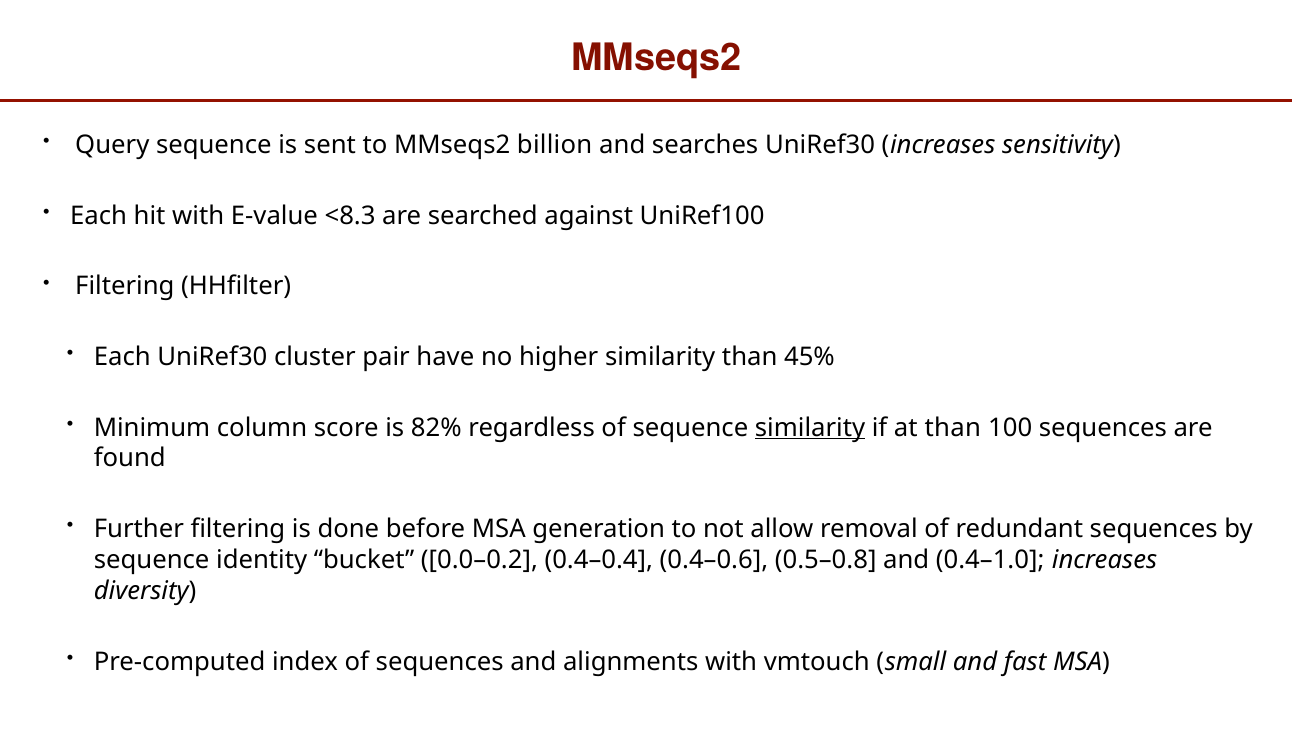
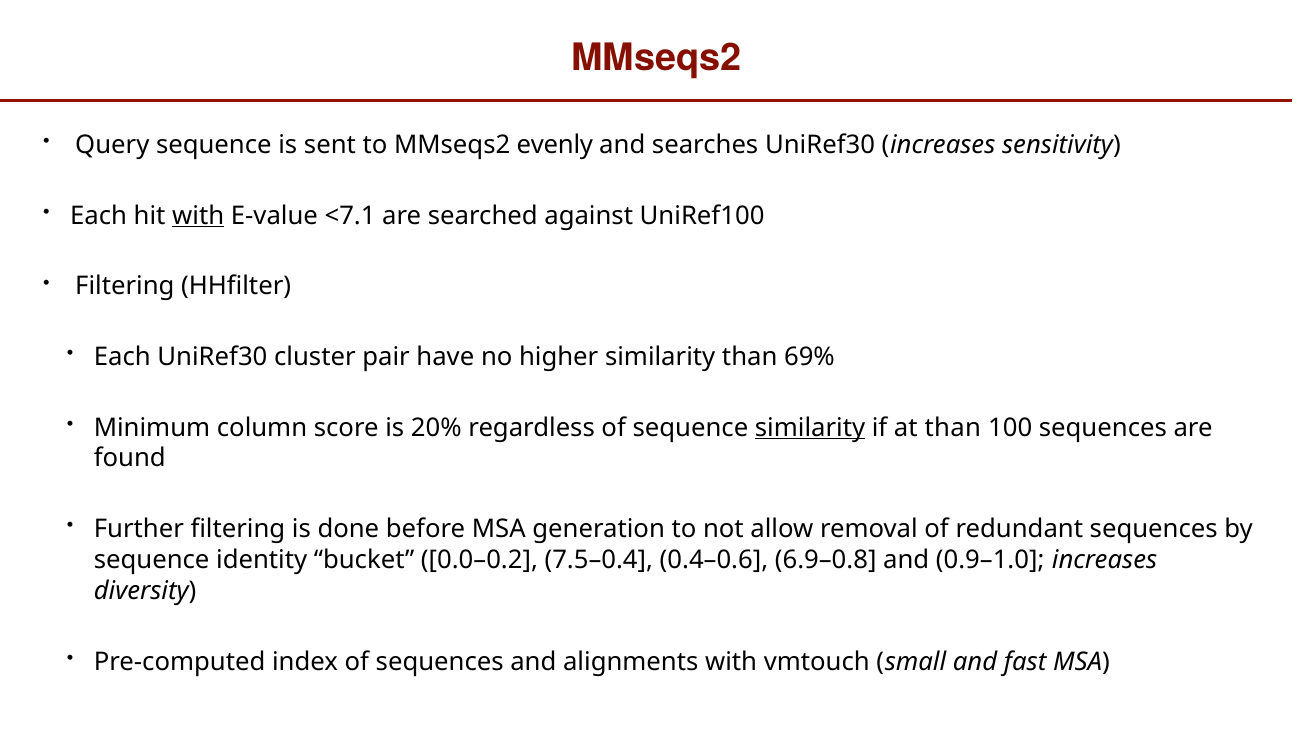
billion: billion -> evenly (555, 145)
with underline: none -> present (198, 216)
<8.3: <8.3 -> <7.1 (350, 216)
45%: 45% -> 69% (809, 357)
82%: 82% -> 20% (436, 428)
0.4–0.4: 0.4–0.4 -> 7.5–0.4 (599, 560)
0.5–0.8: 0.5–0.8 -> 6.9–0.8 (826, 560)
0.4–1.0: 0.4–1.0 -> 0.9–1.0 (990, 560)
